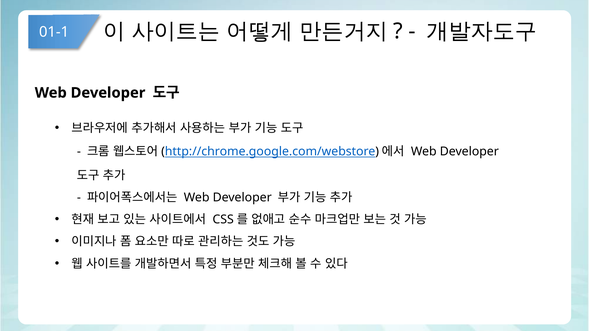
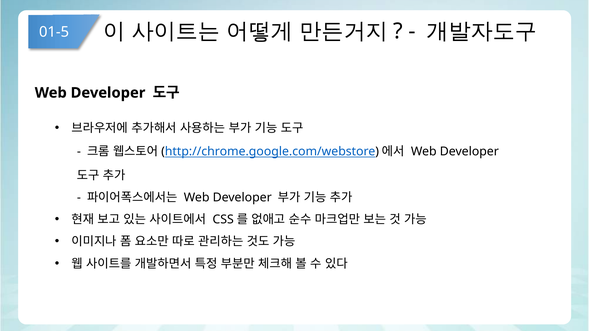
01-1: 01-1 -> 01-5 (54, 32)
